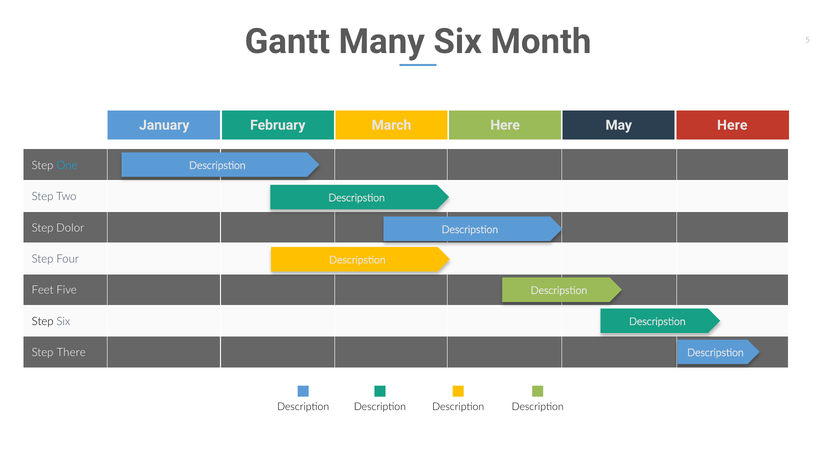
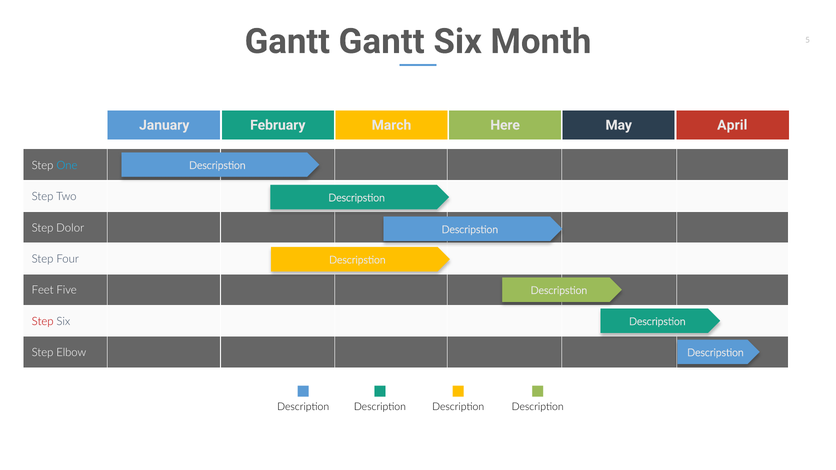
Gantt Many: Many -> Gantt (382, 42)
May Here: Here -> April (732, 125)
Step colour: black -> red (43, 322)
There: There -> Elbow (71, 353)
